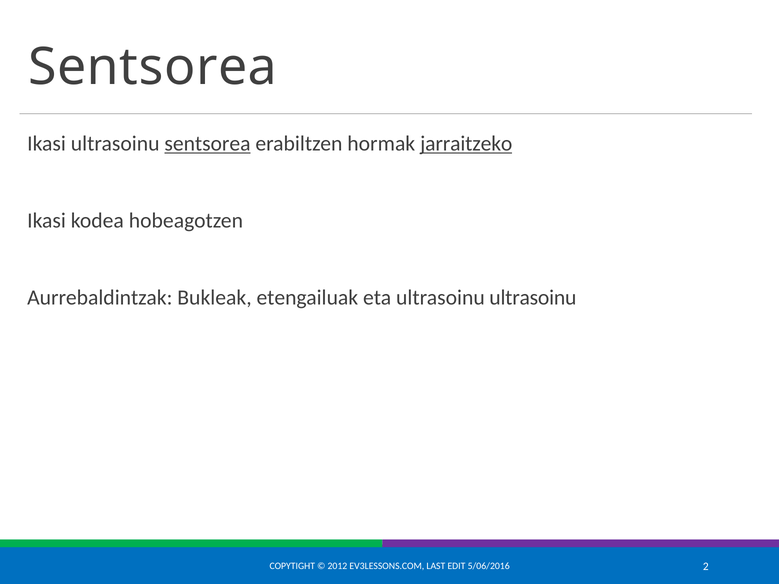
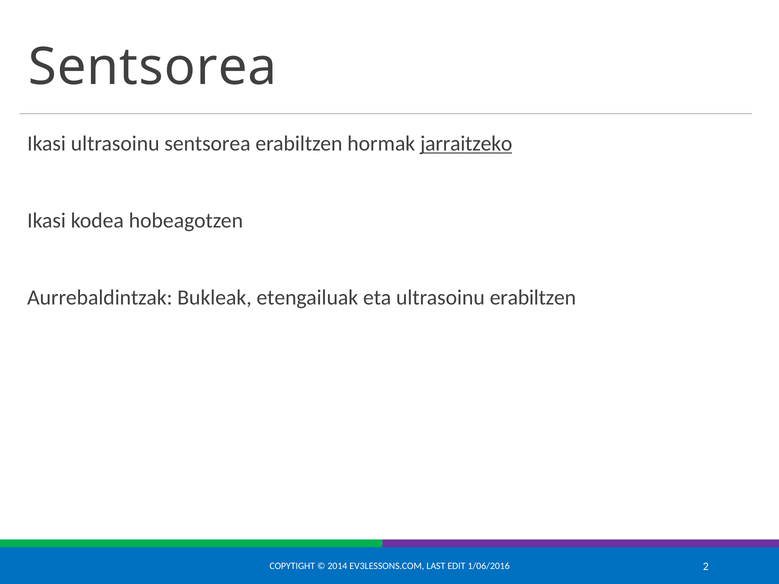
sentsorea underline: present -> none (208, 144)
ultrasoinu ultrasoinu: ultrasoinu -> erabiltzen (533, 298)
2012: 2012 -> 2014 (337, 566)
5/06/2016: 5/06/2016 -> 1/06/2016 (489, 566)
